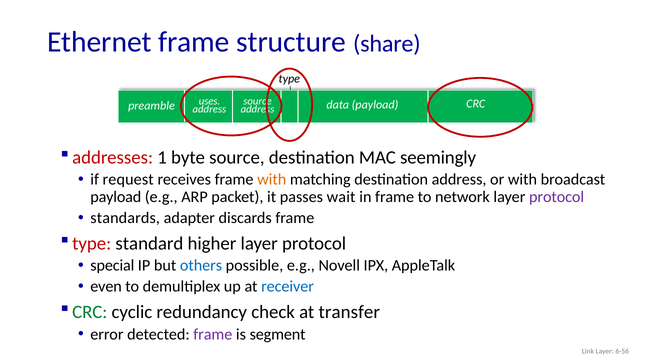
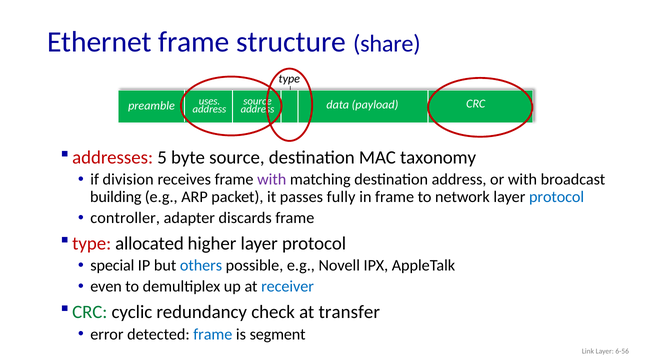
1: 1 -> 5 (162, 158)
seemingly: seemingly -> taxonomy (438, 158)
request: request -> division (128, 180)
with colour: orange -> purple (272, 180)
payload: payload -> building (116, 197)
wait: wait -> fully (341, 197)
protocol colour: purple -> blue (557, 197)
standards: standards -> controller (125, 218)
standard: standard -> allocated (149, 244)
frame colour: purple -> blue (213, 335)
